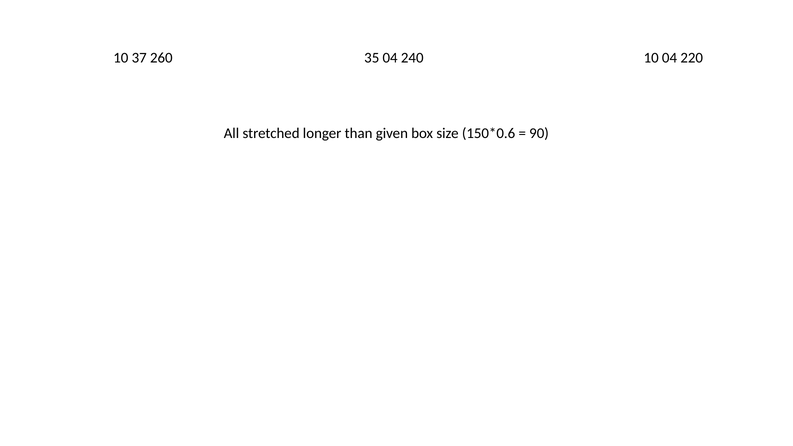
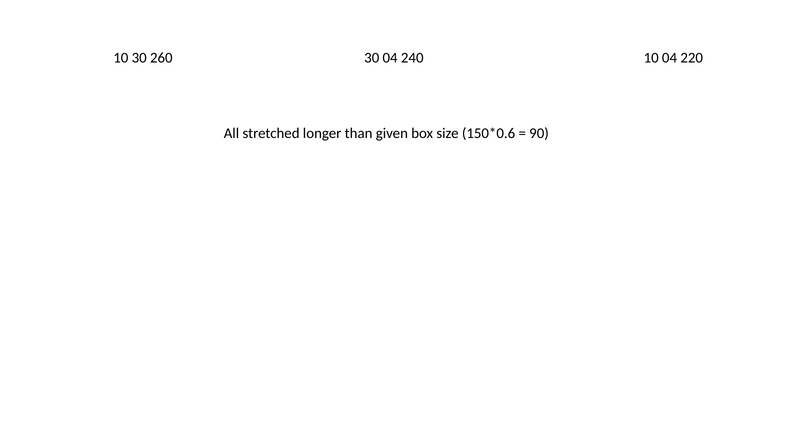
10 37: 37 -> 30 (139, 58)
260 35: 35 -> 30 (372, 58)
